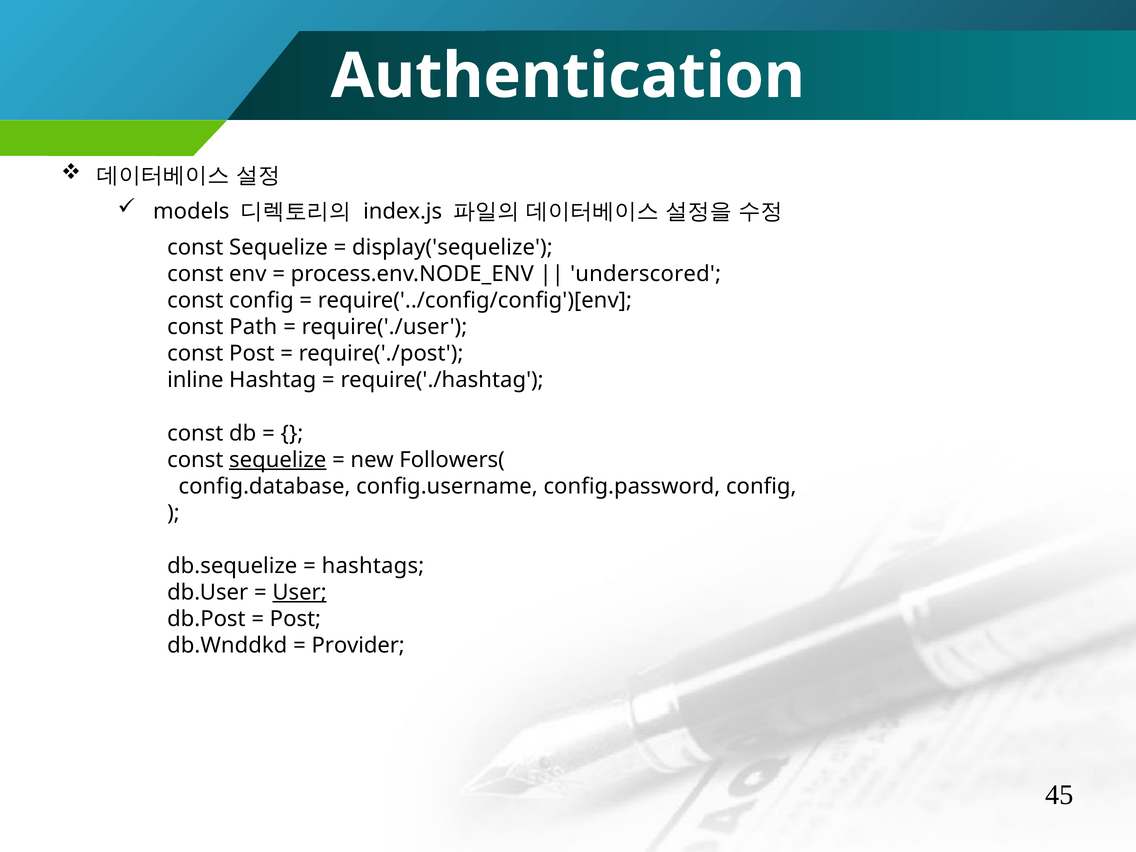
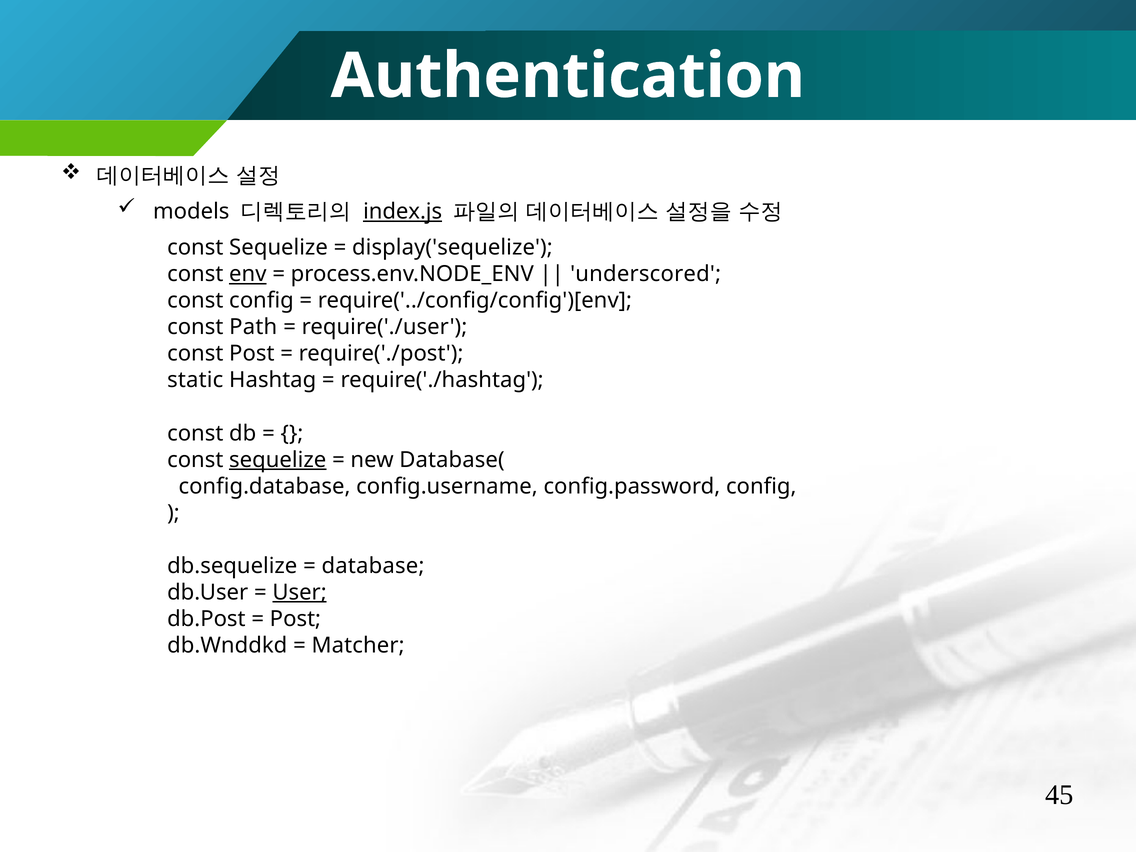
index.js underline: none -> present (403, 212)
env underline: none -> present (248, 274)
inline: inline -> static (195, 380)
Followers(: Followers( -> Database( (452, 460)
hashtags: hashtags -> database (373, 566)
Provider: Provider -> Matcher (358, 645)
